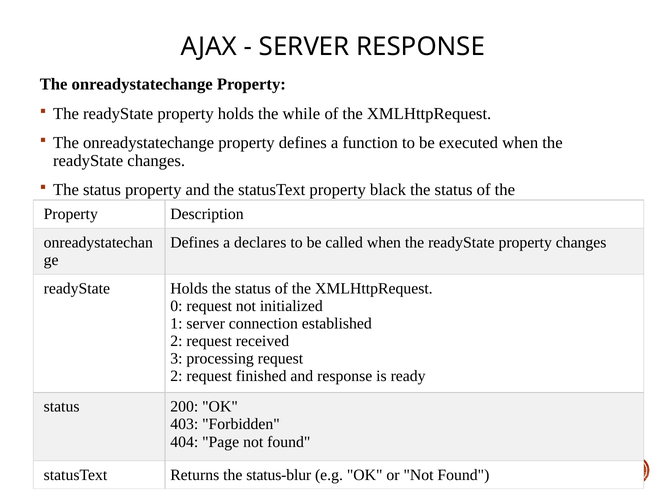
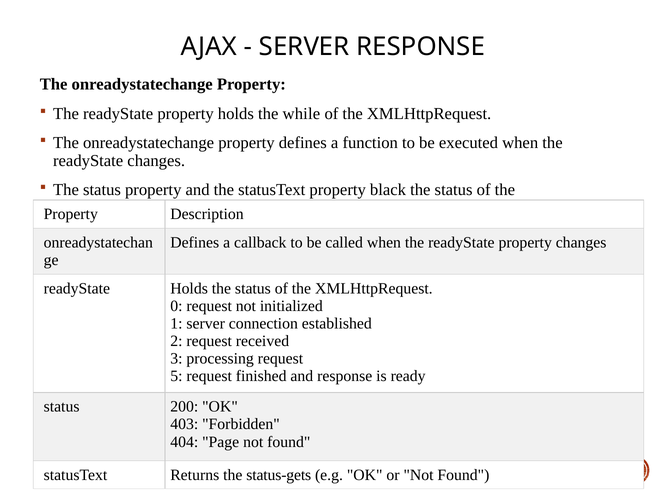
declares: declares -> callback (260, 242)
2: 2 -> 5 (176, 376)
status-blur: status-blur -> status-gets (279, 474)
